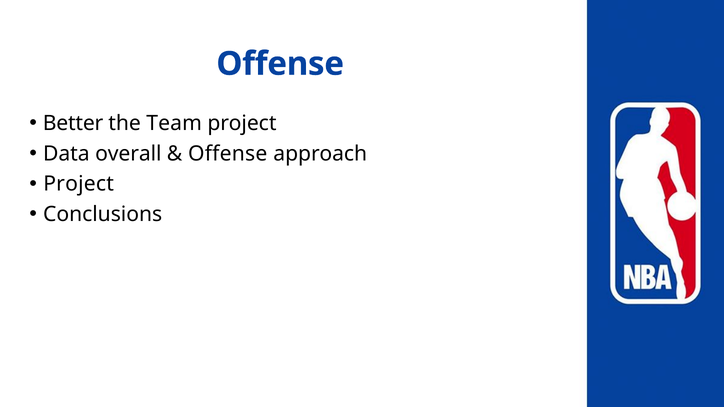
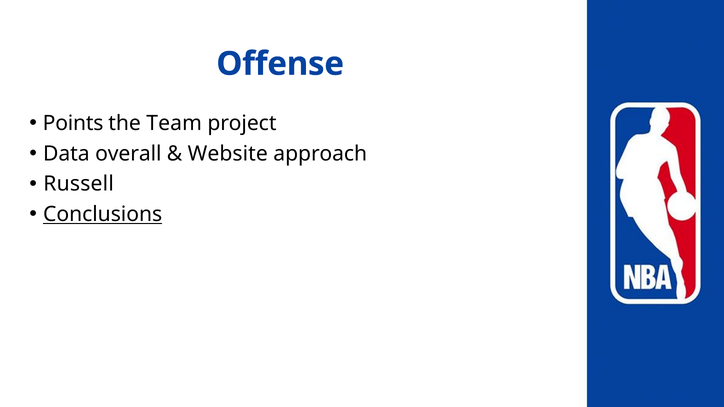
Better: Better -> Points (73, 123)
Offense: Offense -> Website (228, 154)
Project: Project -> Russell (79, 184)
Conclusions underline: none -> present (103, 214)
